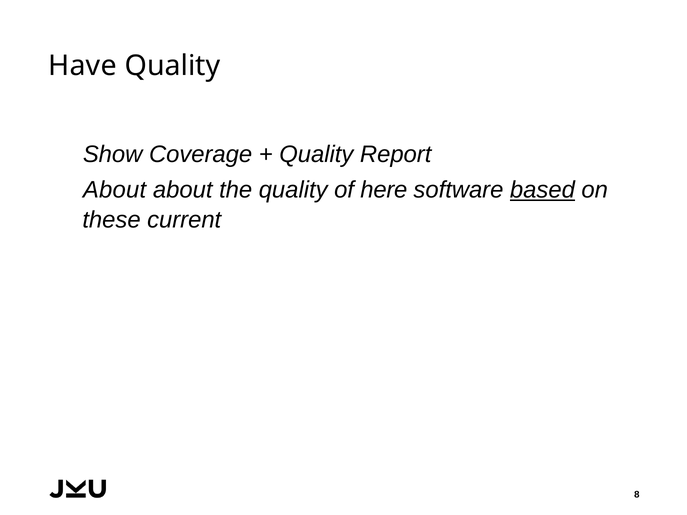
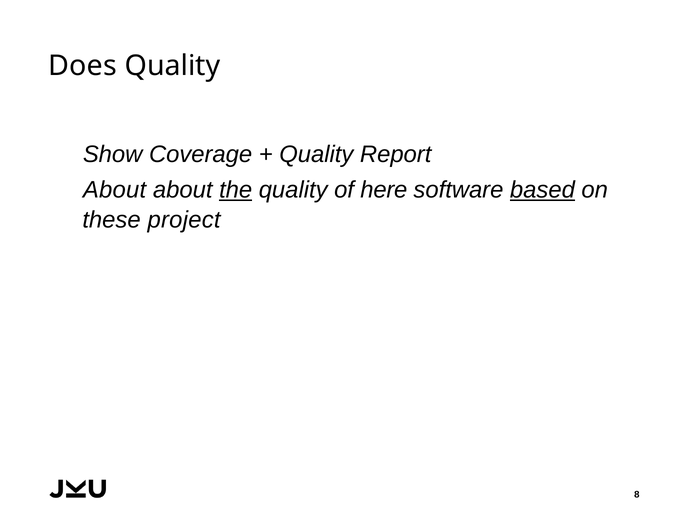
Have: Have -> Does (83, 66)
the underline: none -> present (236, 190)
current: current -> project (184, 220)
